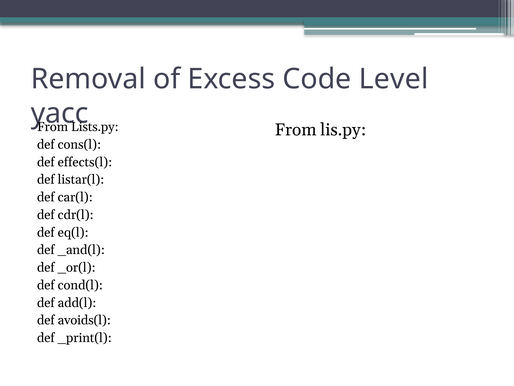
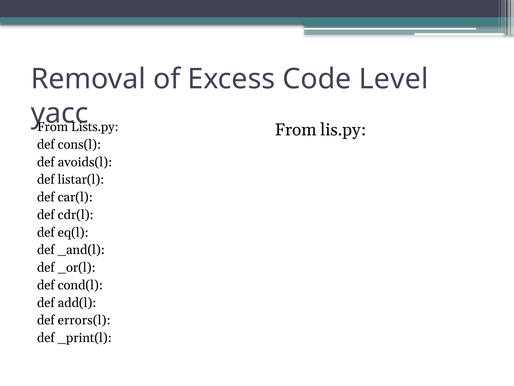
effects(l: effects(l -> avoids(l (85, 162)
avoids(l: avoids(l -> errors(l (84, 320)
